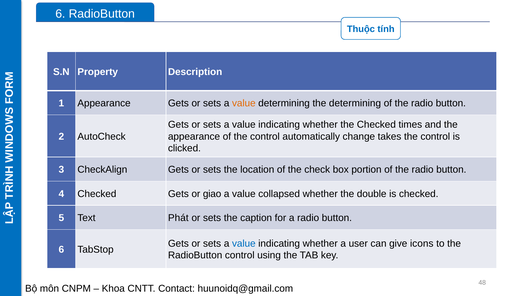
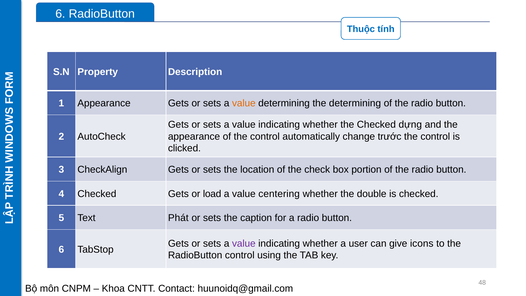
times: times -> dựng (410, 125)
takes: takes -> trước (390, 136)
giao: giao -> load (212, 194)
collapsed: collapsed -> centering (279, 194)
value colour: blue -> purple (244, 243)
